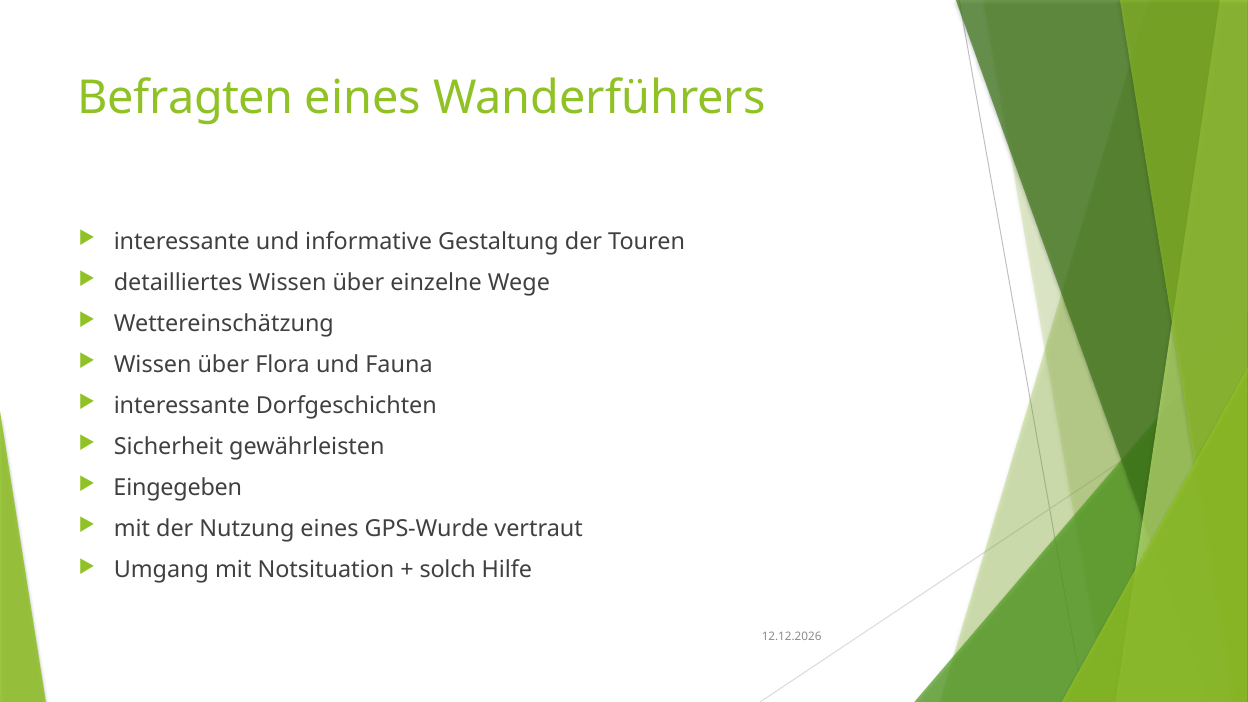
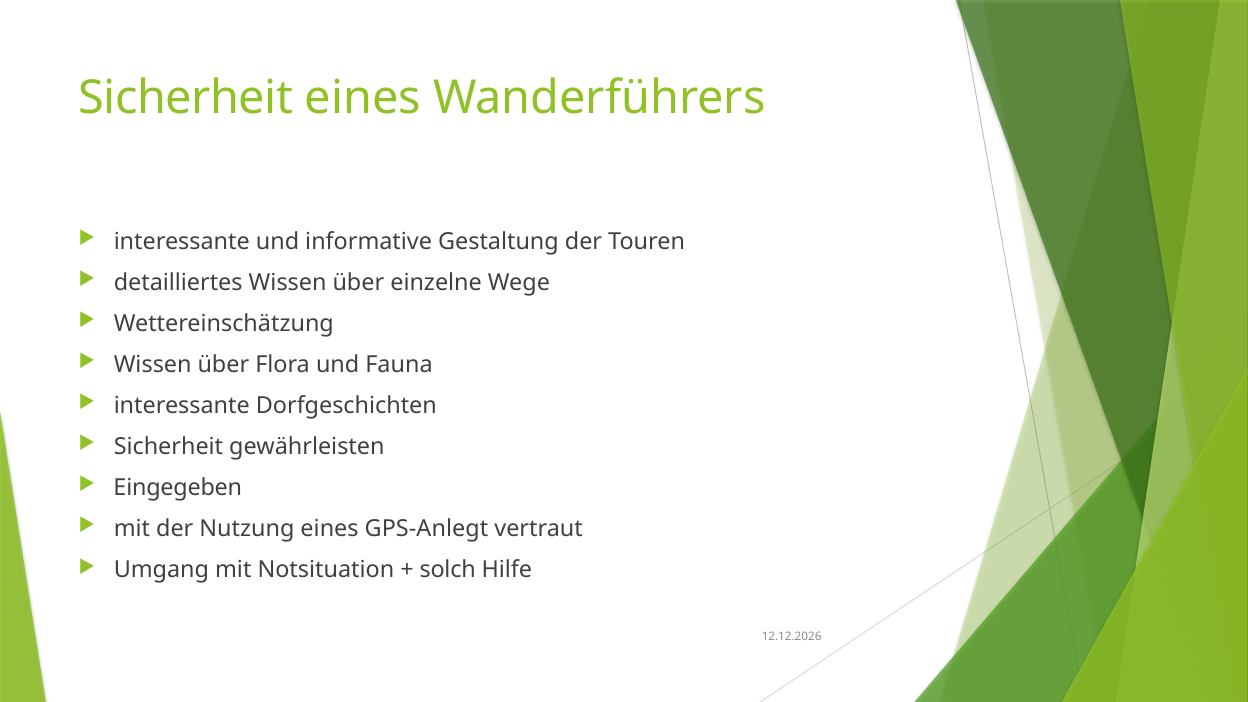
Befragten: Befragten -> Sicherheit (186, 98)
GPS-Wurde: GPS-Wurde -> GPS-Anlegt (426, 529)
